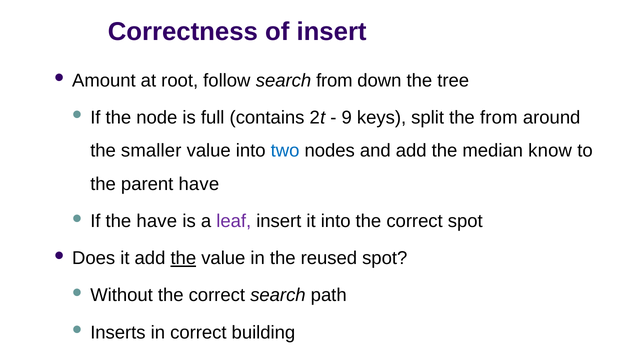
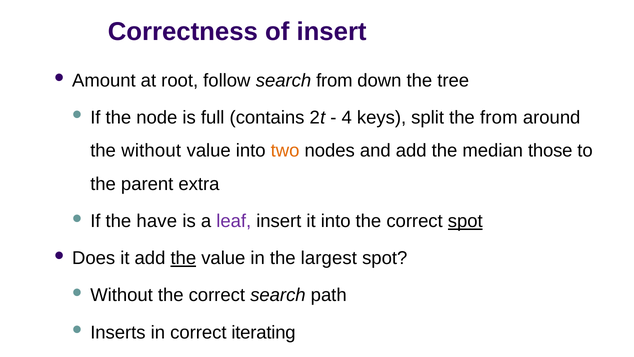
9: 9 -> 4 (347, 117)
the smaller: smaller -> without (151, 151)
two colour: blue -> orange (285, 151)
know: know -> those (550, 151)
parent have: have -> extra (199, 184)
spot underline: none -> present (465, 221)
reused: reused -> largest (329, 258)
building: building -> iterating (264, 332)
